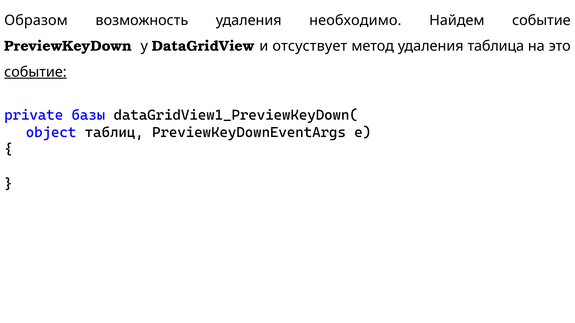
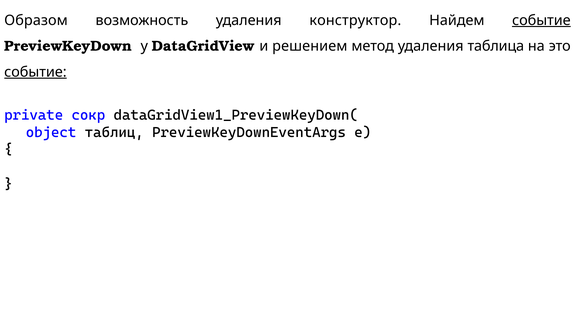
необходимо: необходимо -> конструктор (355, 20)
событие underline: none -> present (541, 20)
отсуствует: отсуствует -> решением (310, 46)
базы: базы -> сокр (88, 115)
